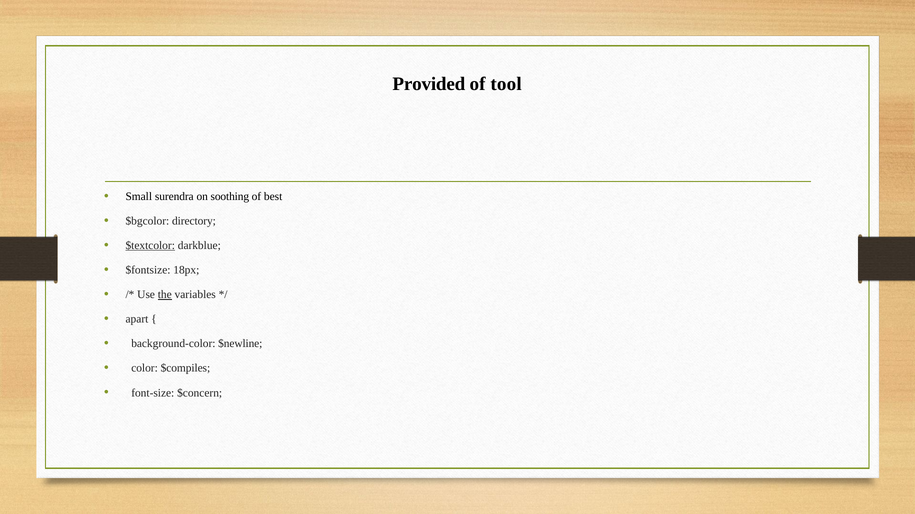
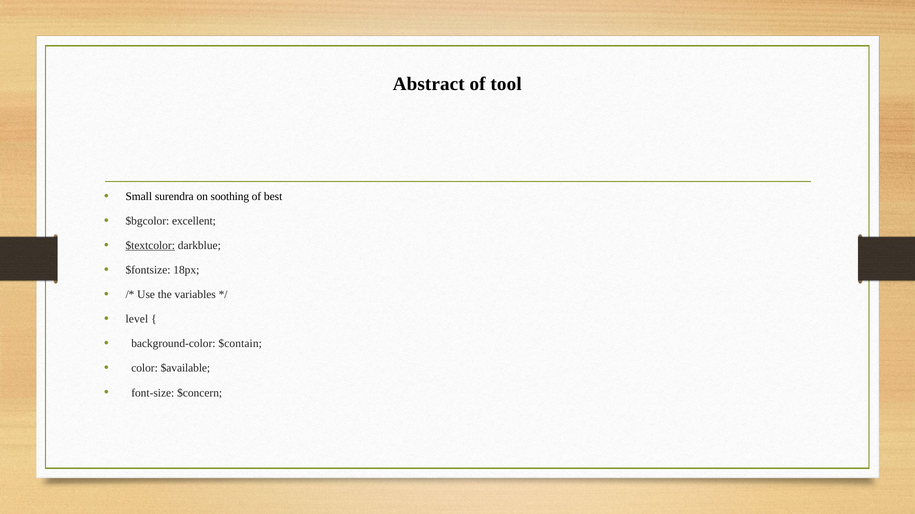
Provided: Provided -> Abstract (429, 84)
directory: directory -> excellent (194, 221)
the underline: present -> none (165, 295)
apart: apart -> level (137, 320)
$newline: $newline -> $contain (240, 344)
$compiles: $compiles -> $available (185, 369)
